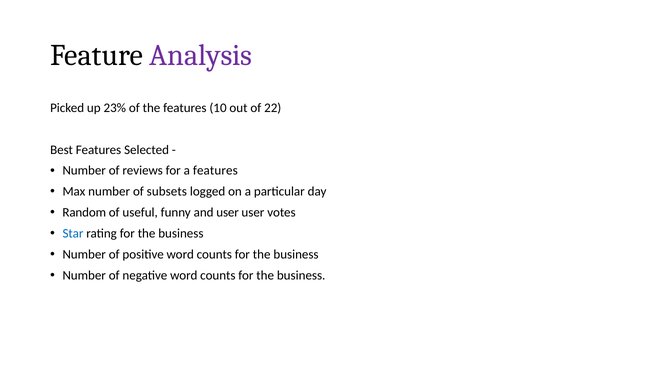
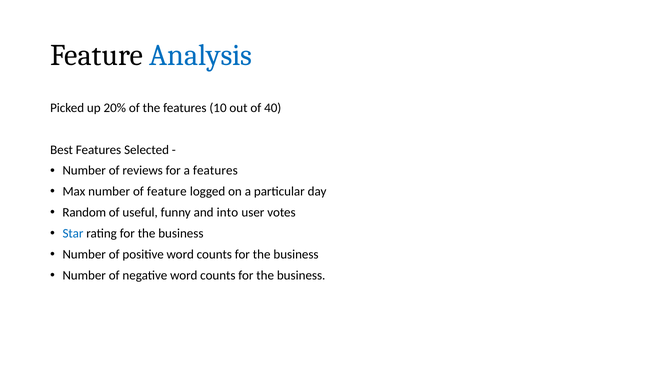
Analysis colour: purple -> blue (201, 55)
23%: 23% -> 20% (115, 108)
22: 22 -> 40 (273, 108)
of subsets: subsets -> feature (167, 192)
and user: user -> into (227, 213)
